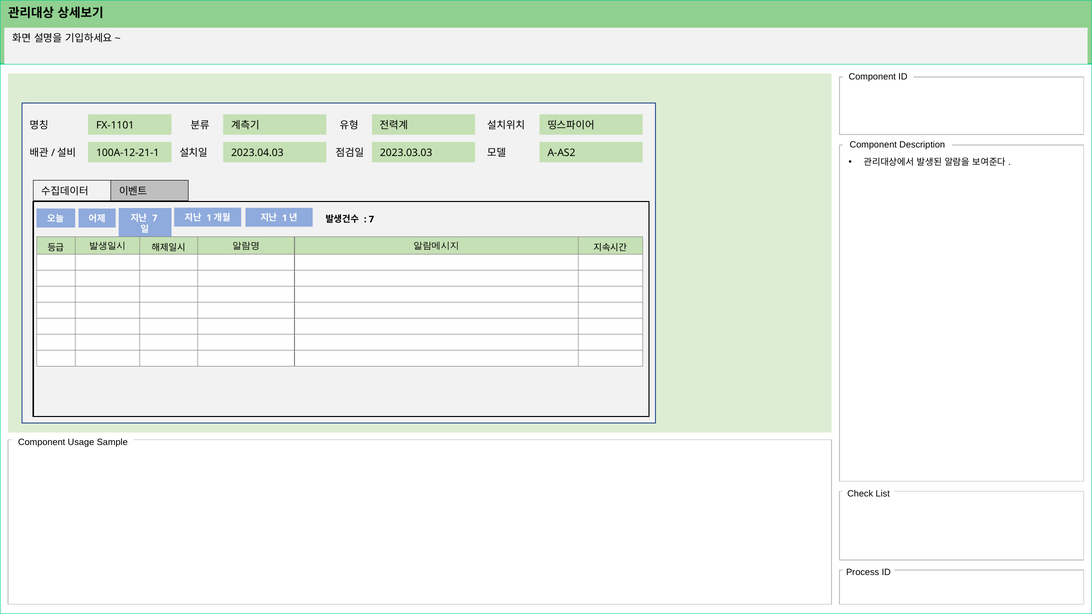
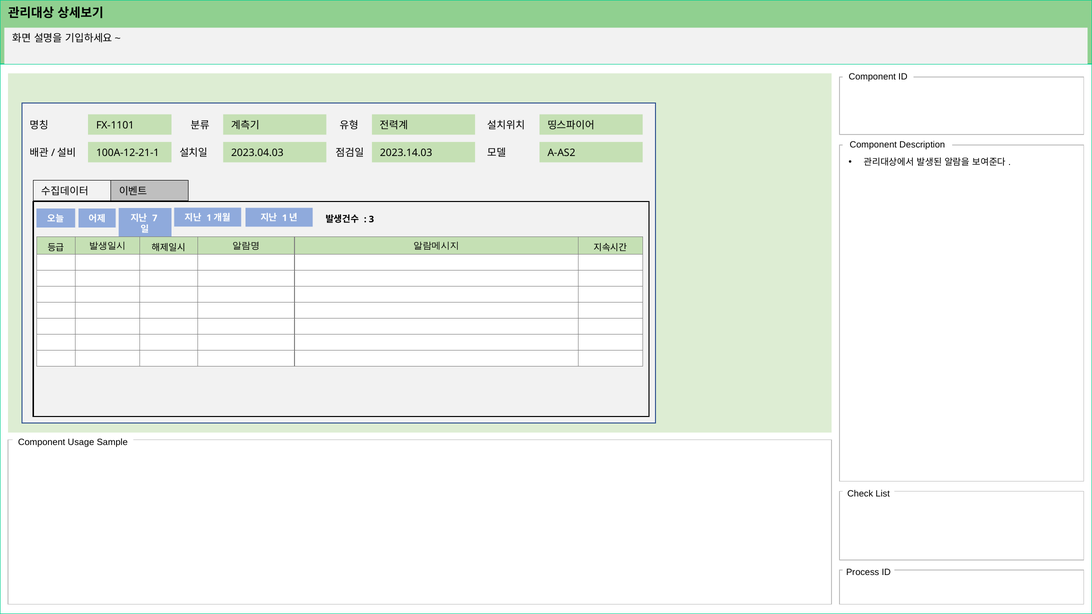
2023.03.03: 2023.03.03 -> 2023.14.03 (406, 153)
7: 7 -> 3 (371, 219)
